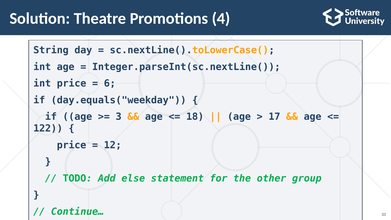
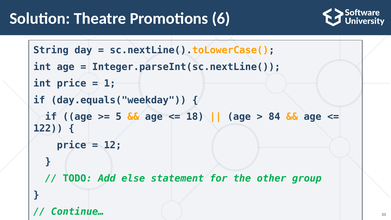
4: 4 -> 6 (221, 19)
6: 6 -> 1 (110, 83)
3: 3 -> 5 (119, 117)
17: 17 -> 84 (274, 117)
